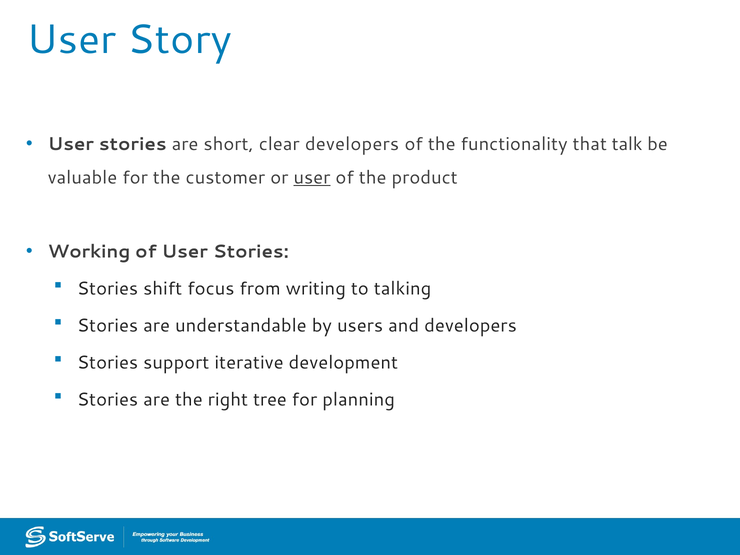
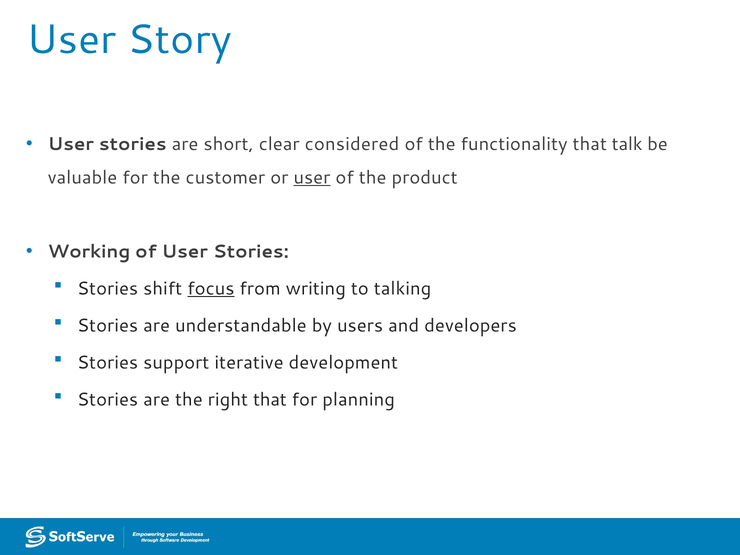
clear developers: developers -> considered (352, 144)
focus underline: none -> present (211, 289)
right tree: tree -> that (270, 400)
